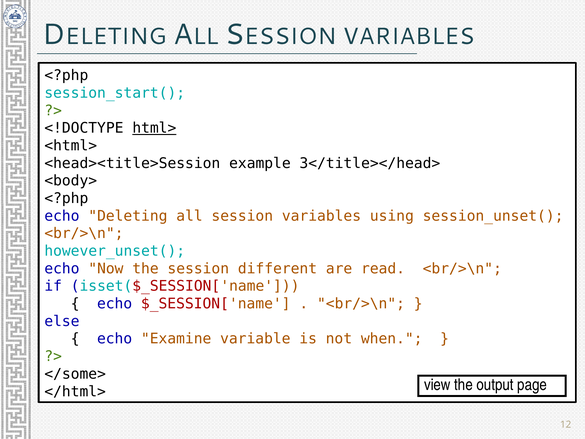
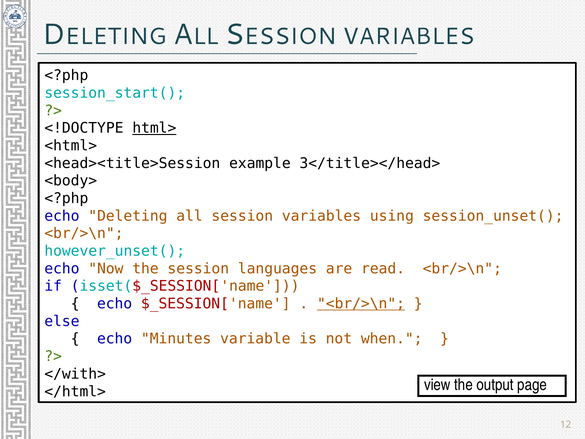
different: different -> languages (277, 268)
<br/>\n underline: none -> present (361, 304)
Examine: Examine -> Minutes (176, 339)
</some>: </some> -> </with> (75, 374)
